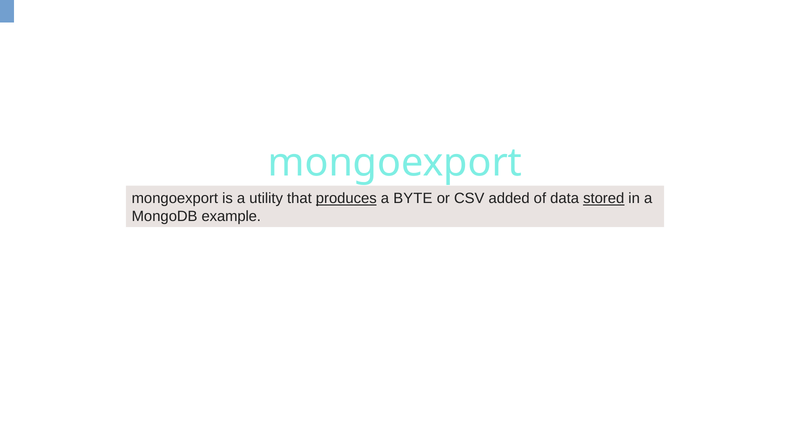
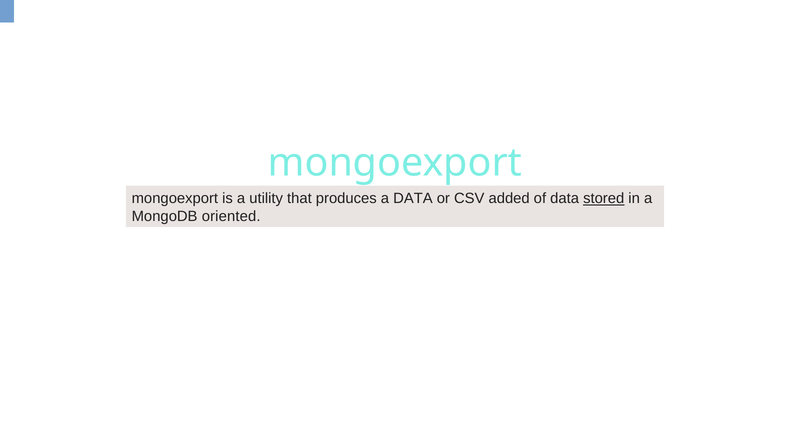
produces underline: present -> none (346, 198)
a BYTE: BYTE -> DATA (413, 198)
example: example -> oriented (231, 216)
